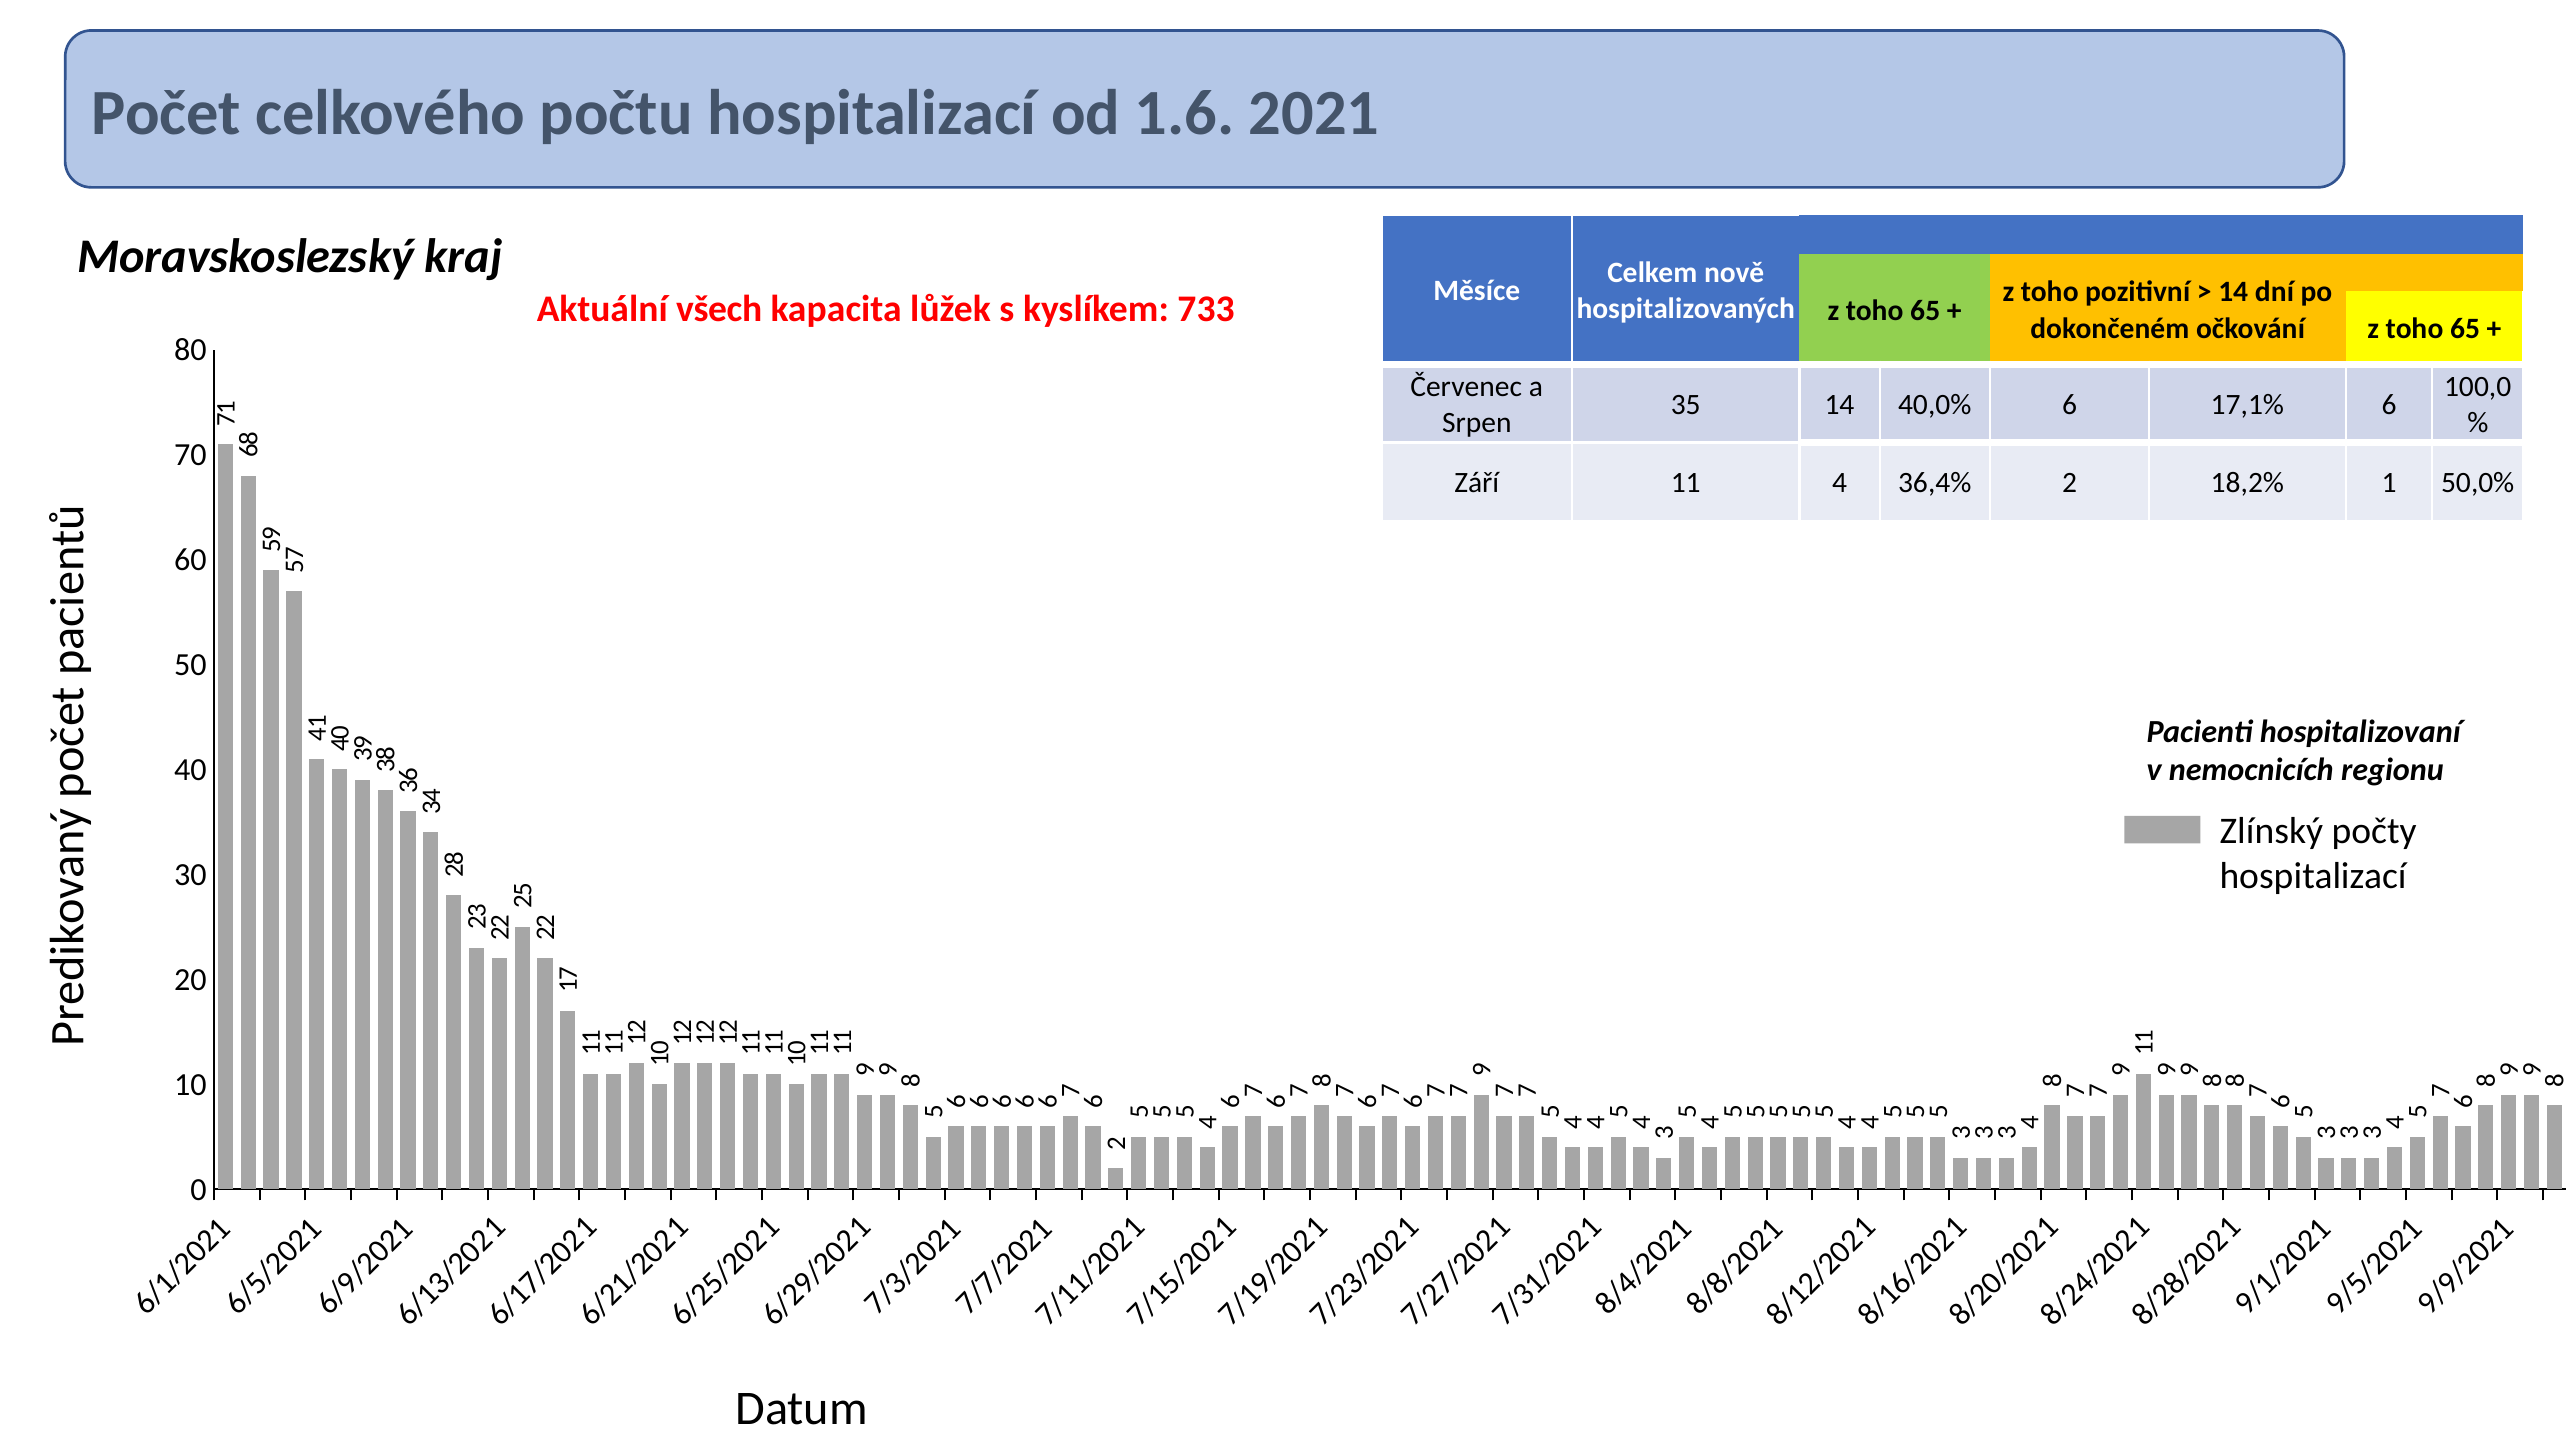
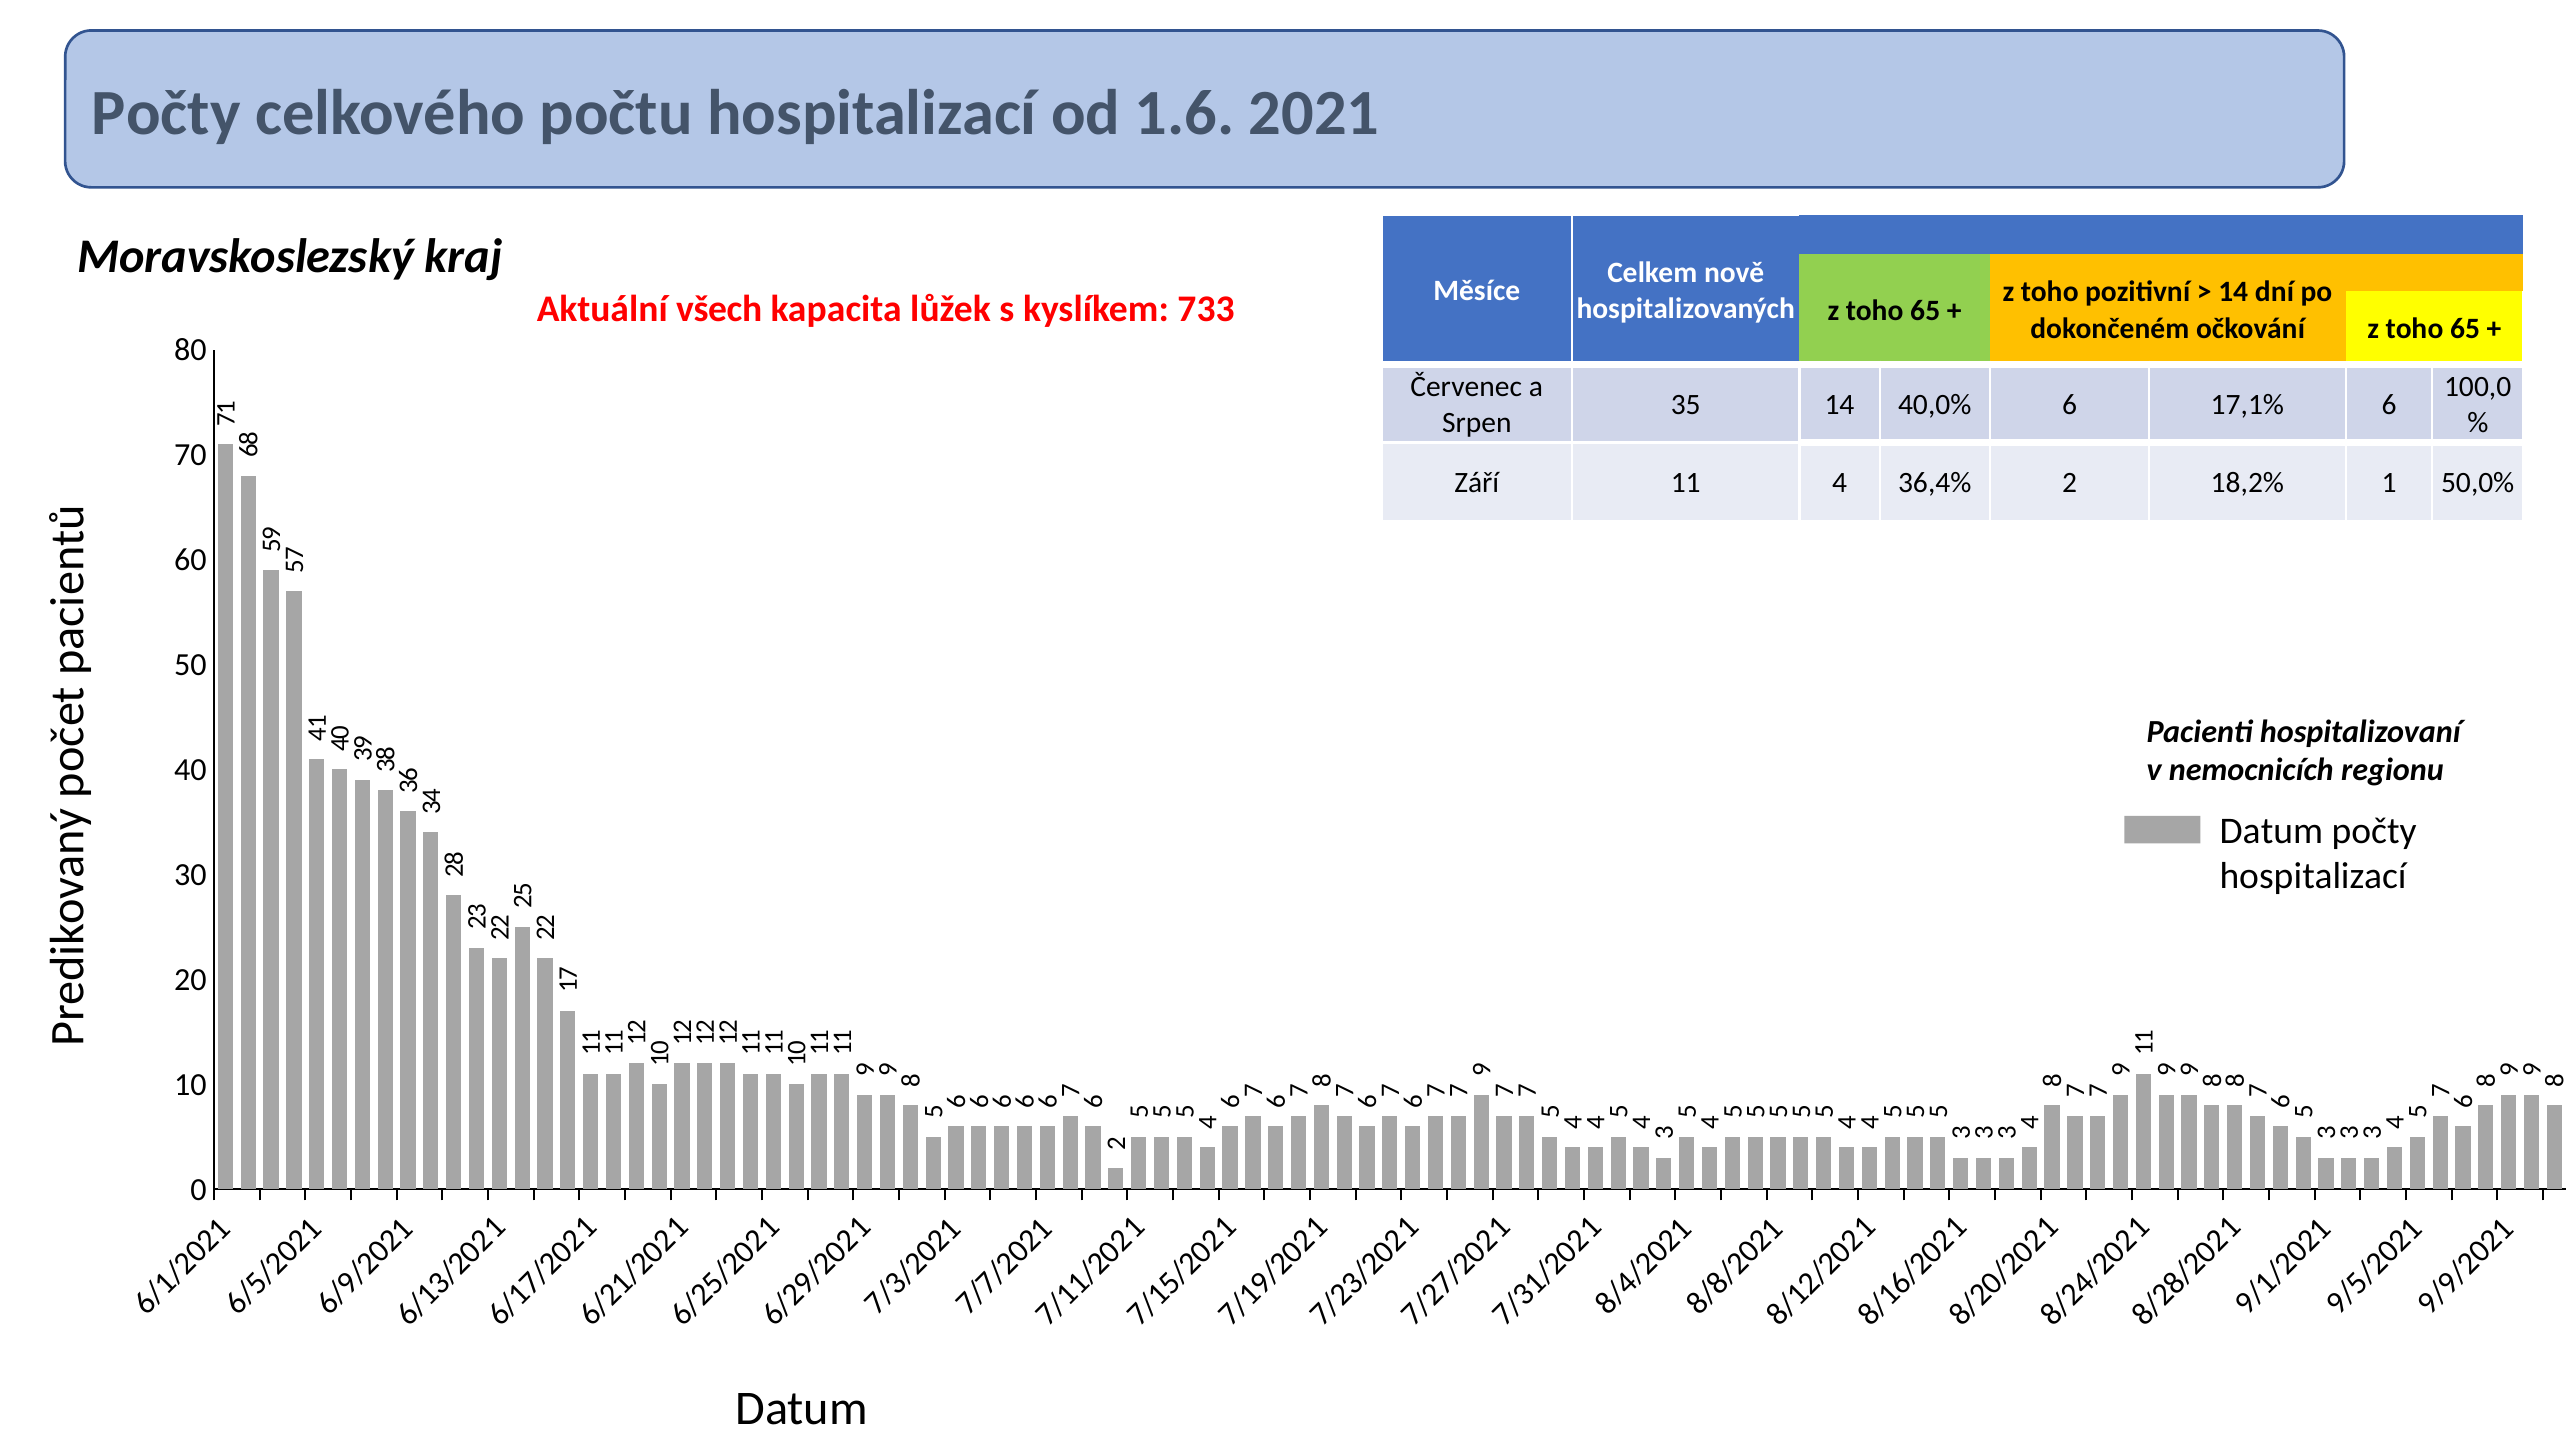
Počet: Počet -> Počty (166, 113)
Zlínský: Zlínský -> Datum (2271, 831)
